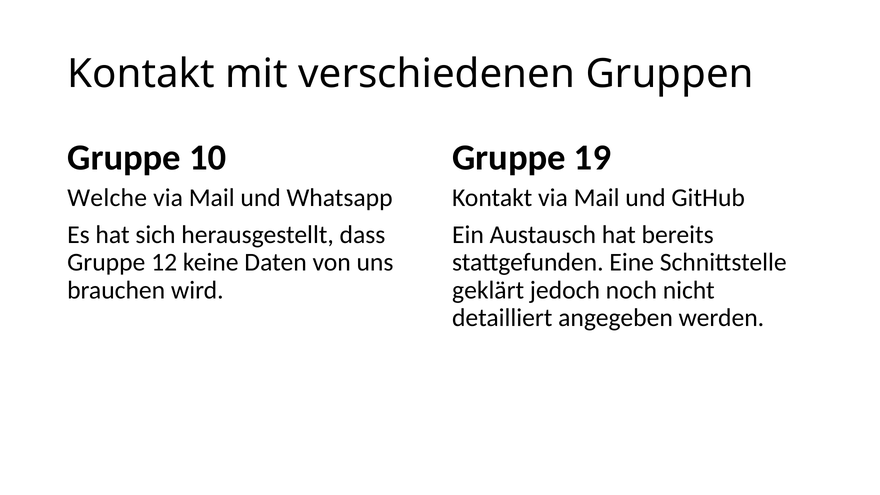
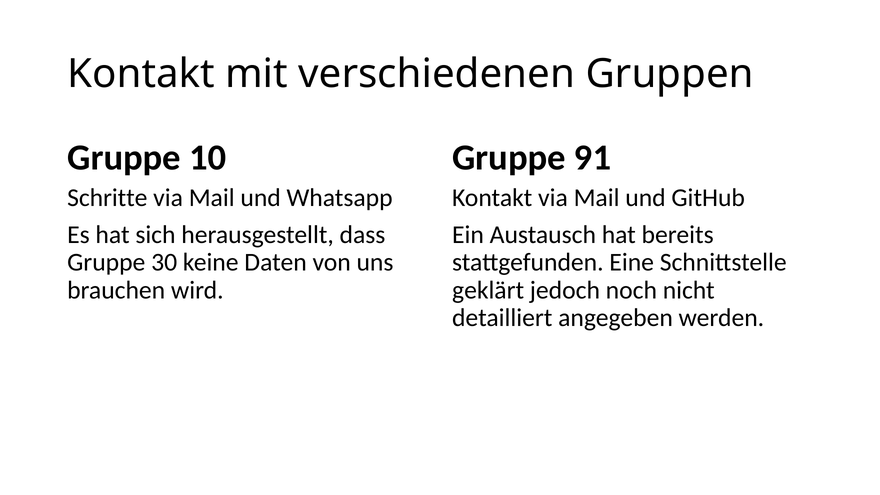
19: 19 -> 91 (593, 157)
Welche: Welche -> Schritte (107, 198)
12: 12 -> 30 (164, 262)
